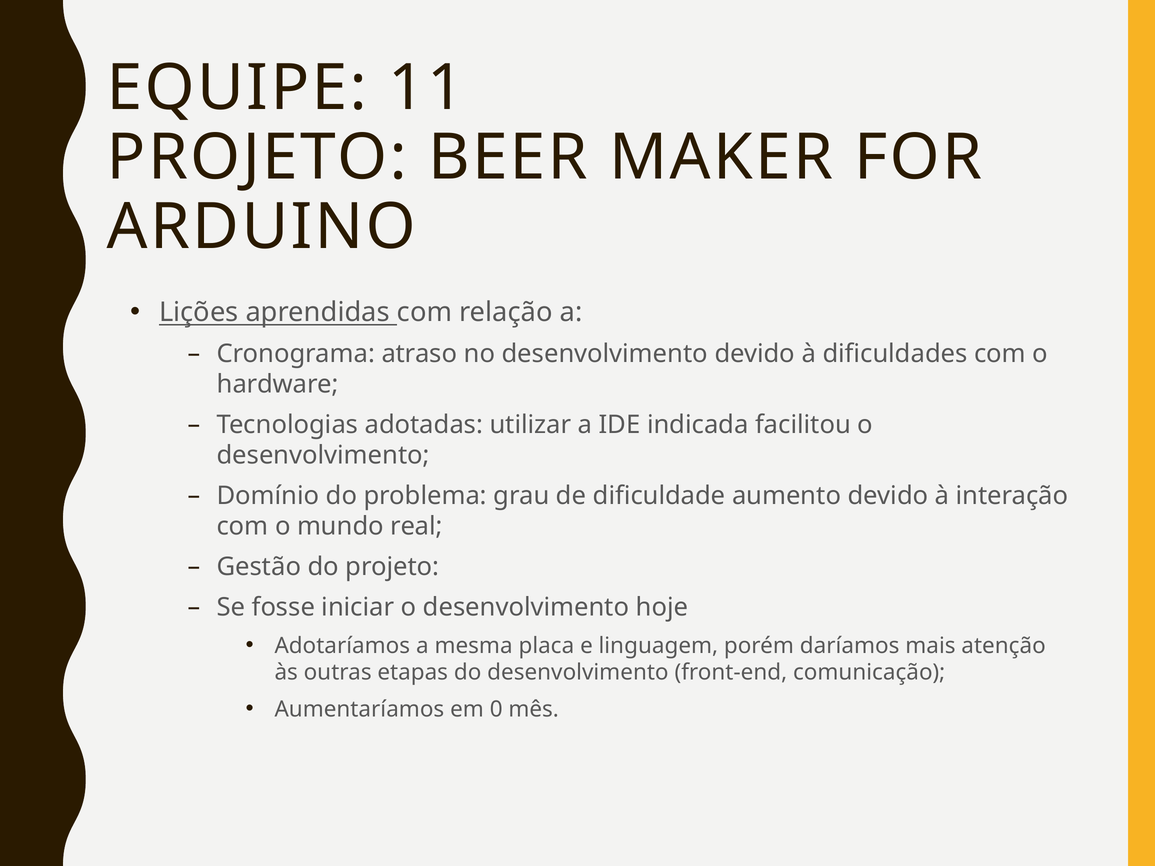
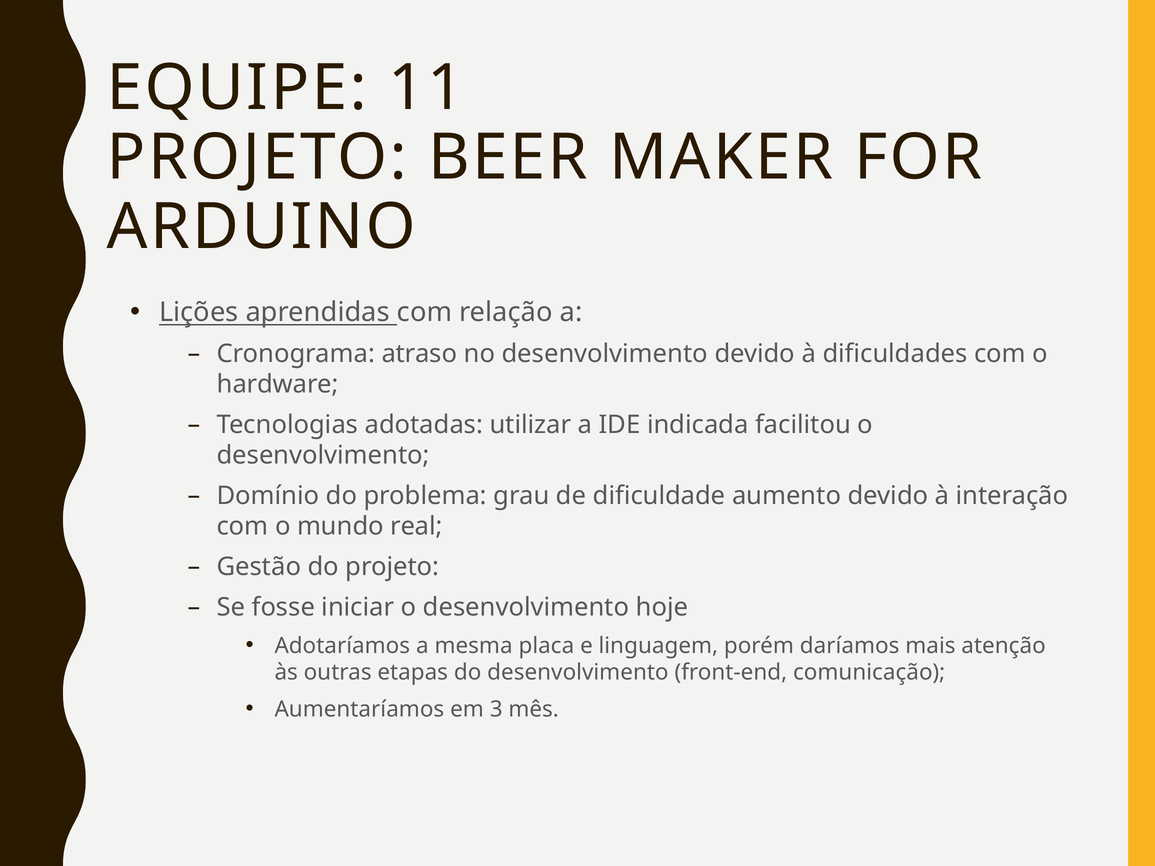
0: 0 -> 3 (496, 709)
